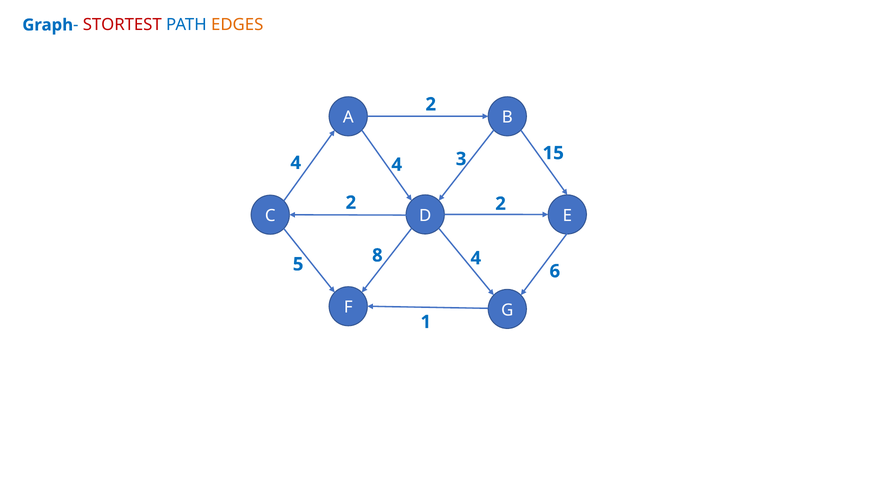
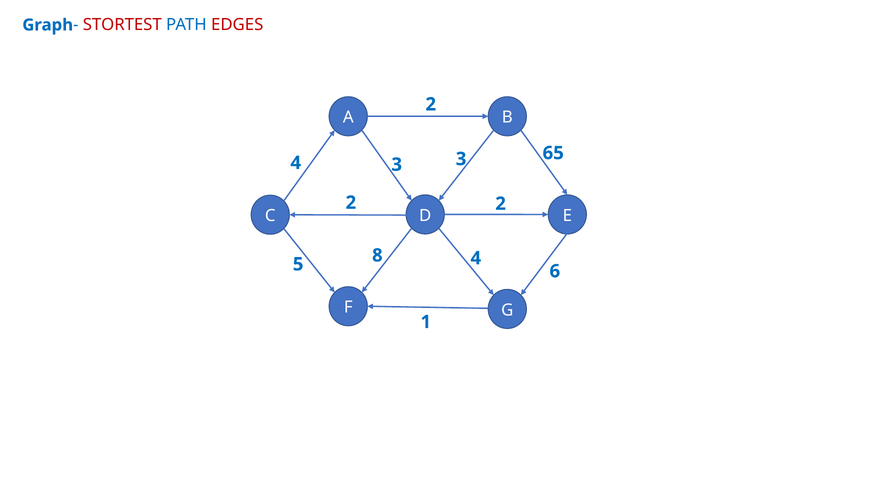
EDGES colour: orange -> red (237, 25)
15: 15 -> 65 (553, 153)
4: 4 -> 3 (397, 165)
